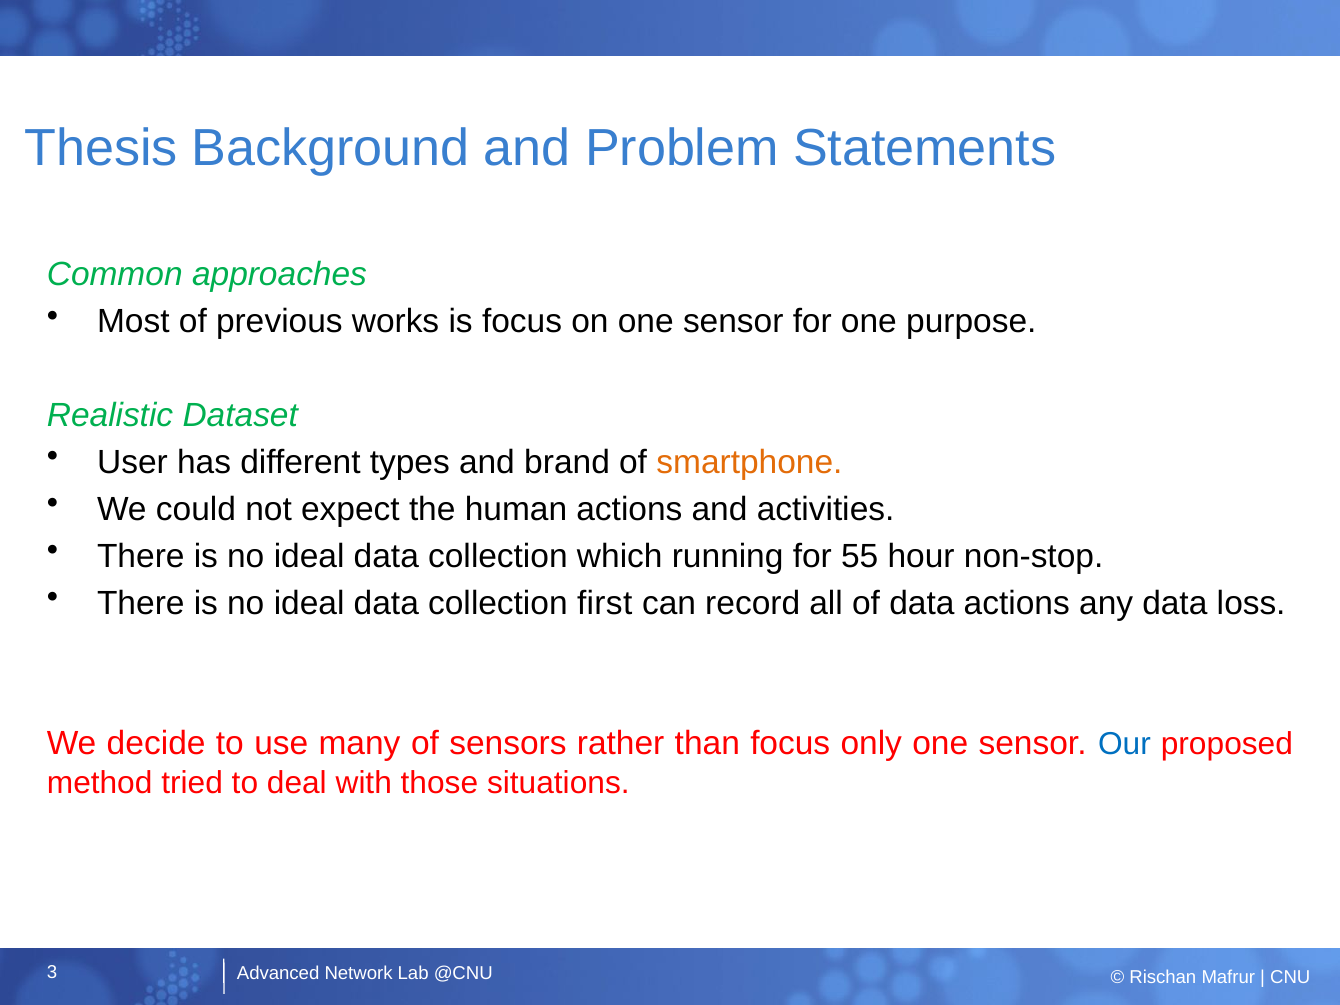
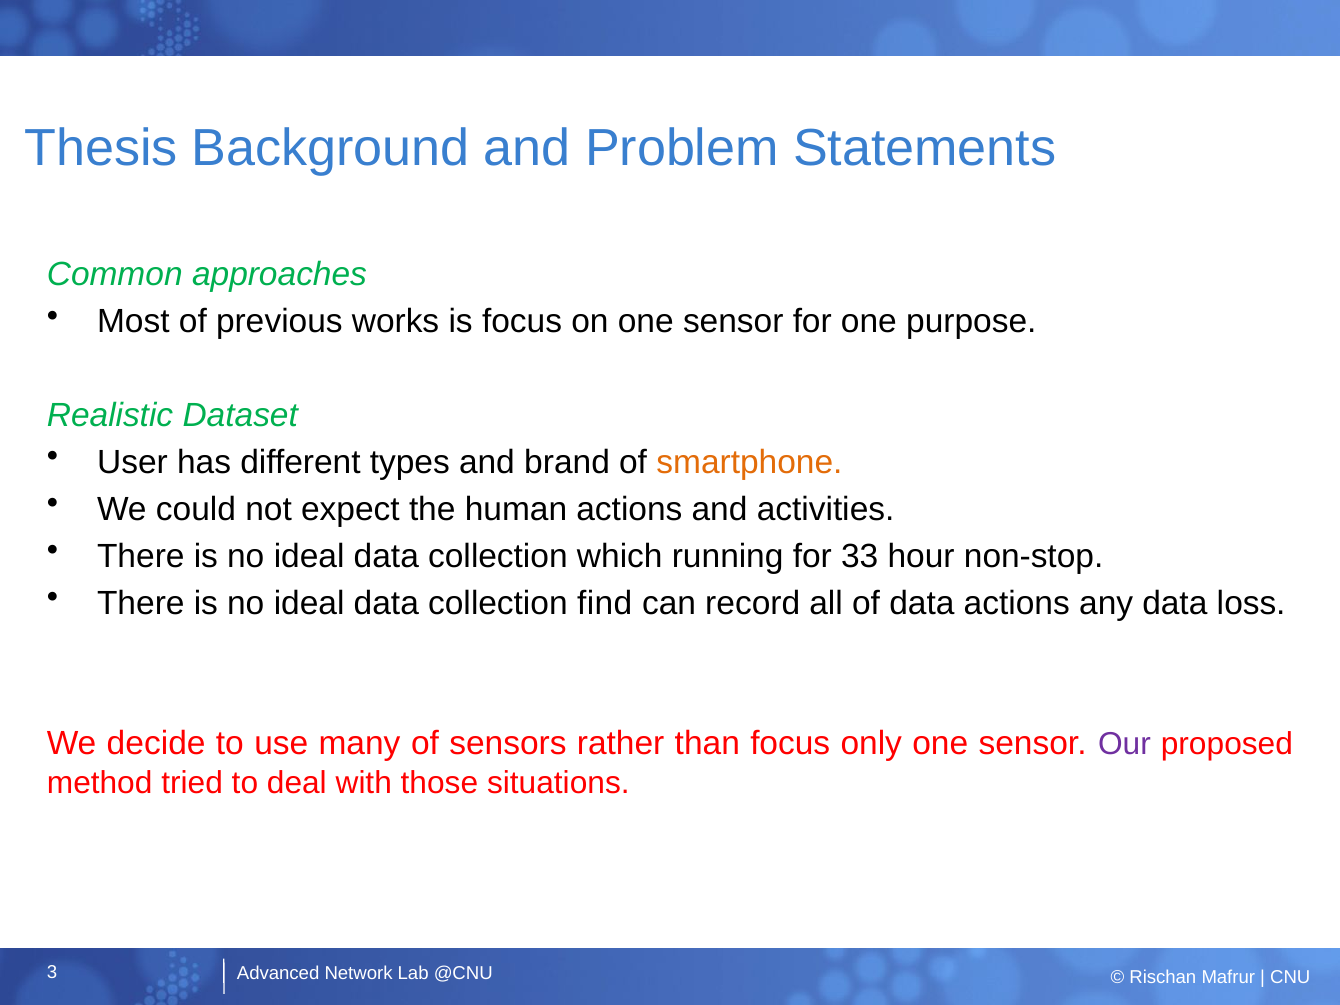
55: 55 -> 33 (860, 556)
first: first -> find (605, 603)
Our colour: blue -> purple (1124, 744)
